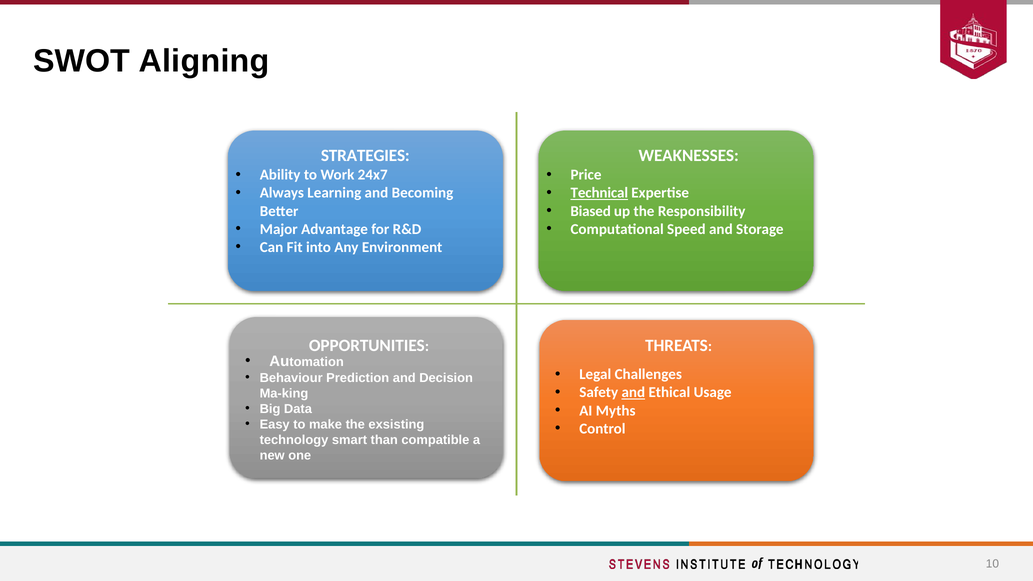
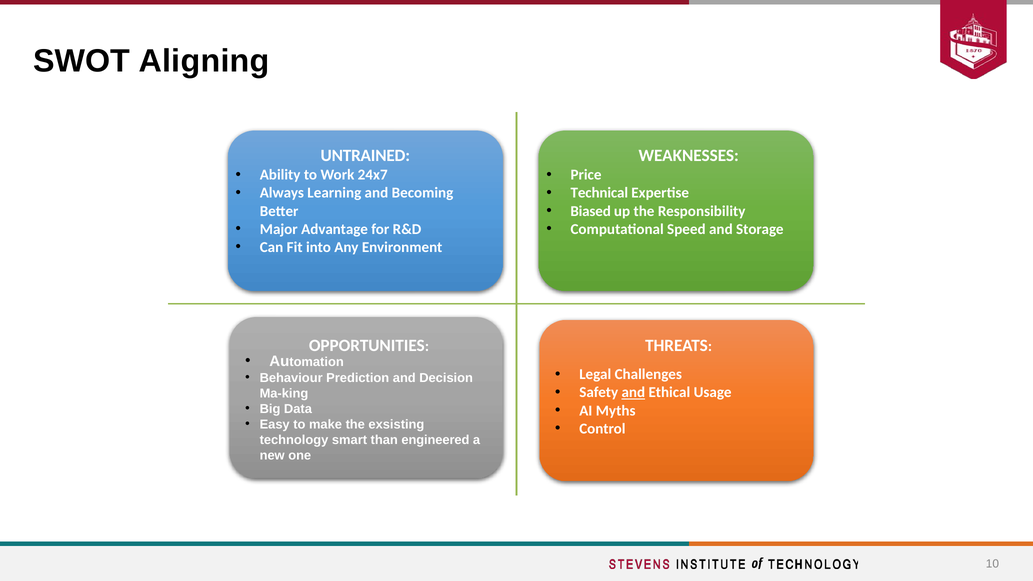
STRATEGIES: STRATEGIES -> UNTRAINED (365, 156)
Technical underline: present -> none (599, 193)
compatible: compatible -> engineered (435, 440)
